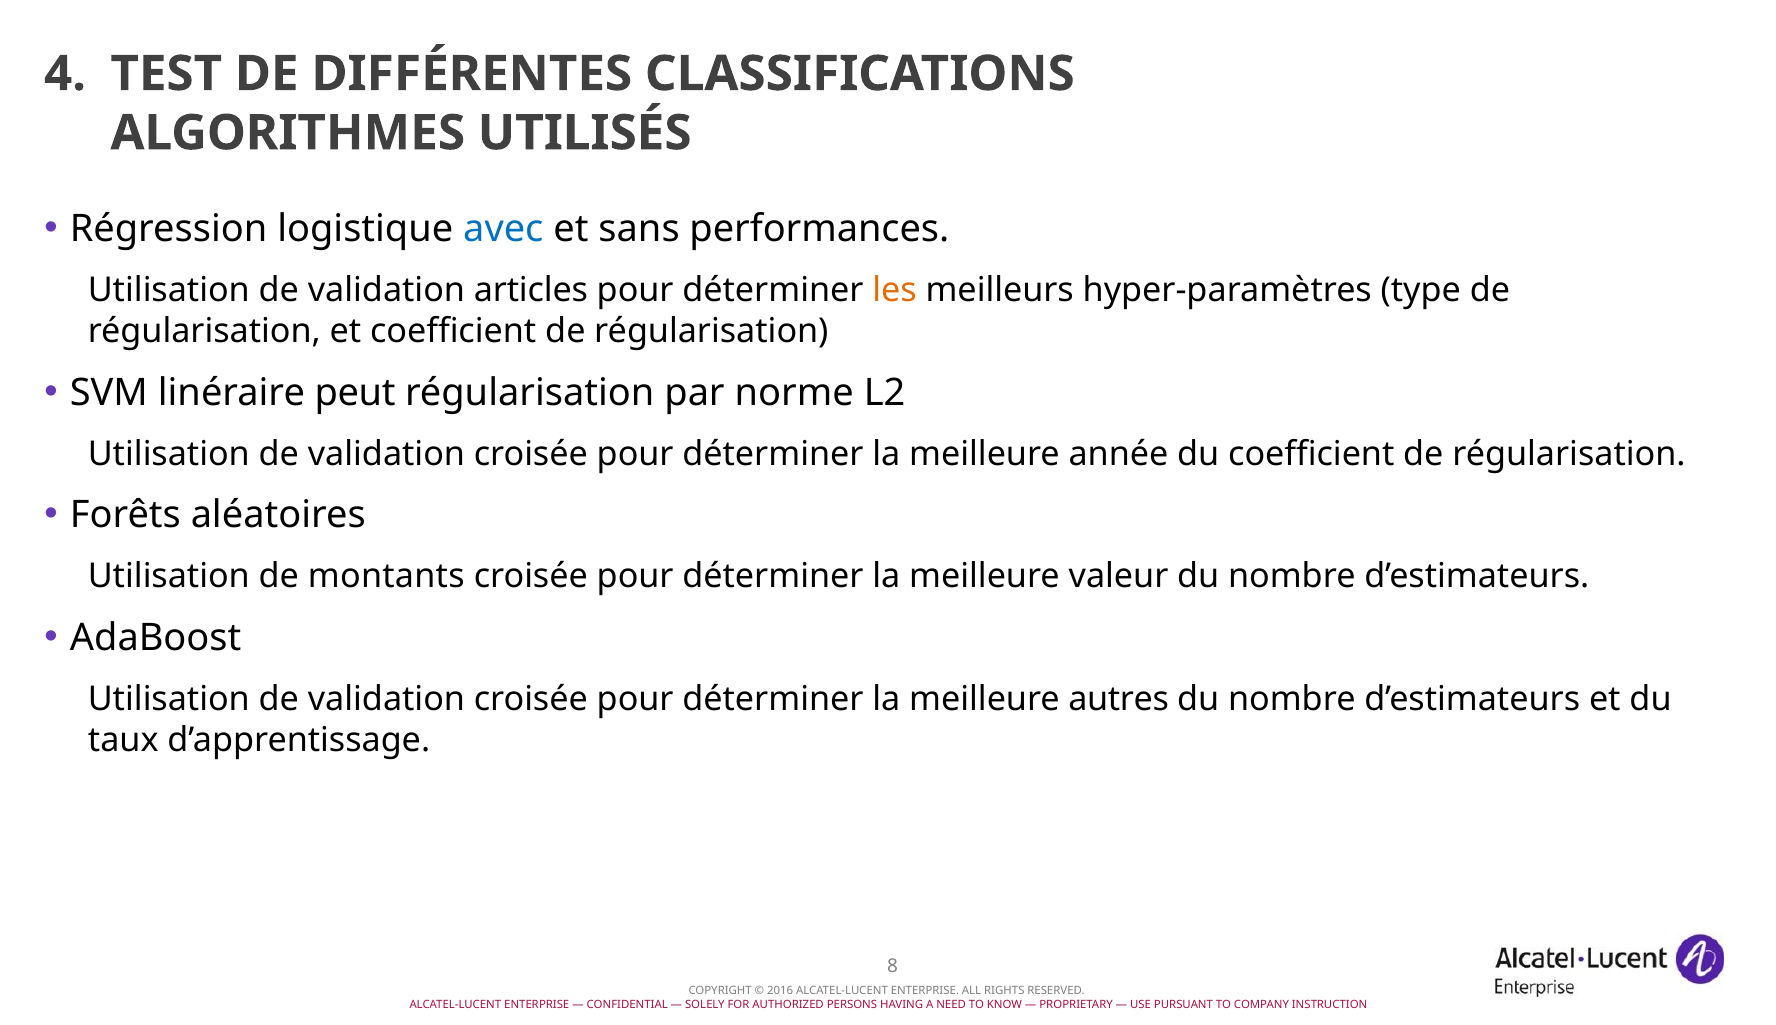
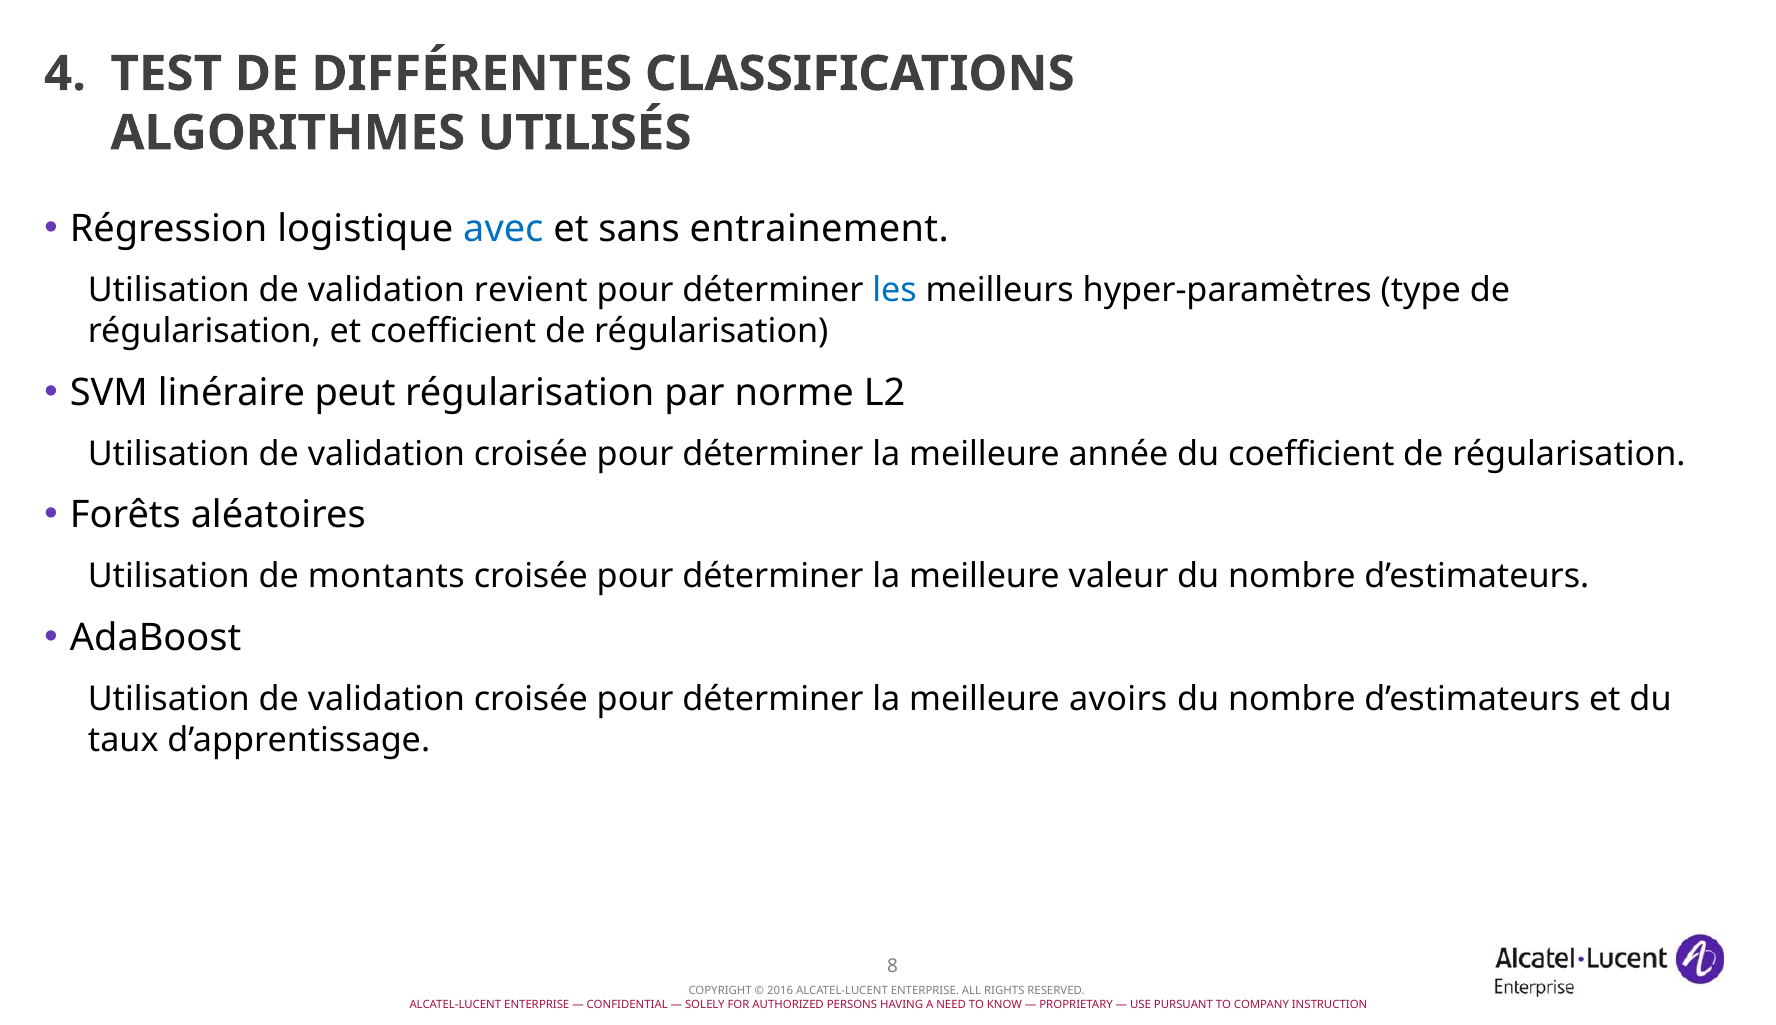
performances: performances -> entrainement (819, 229)
articles: articles -> revient (531, 290)
les colour: orange -> blue (895, 290)
autres: autres -> avoirs (1118, 699)
